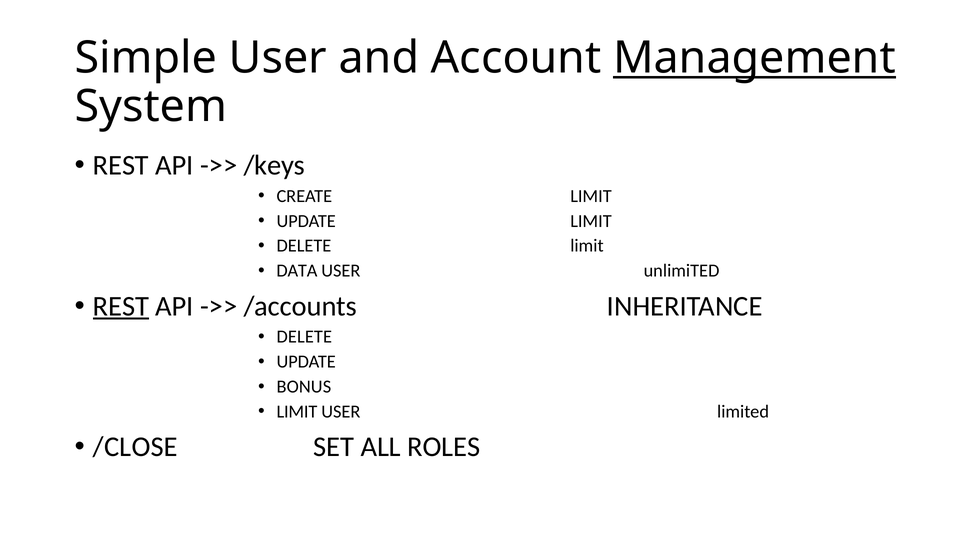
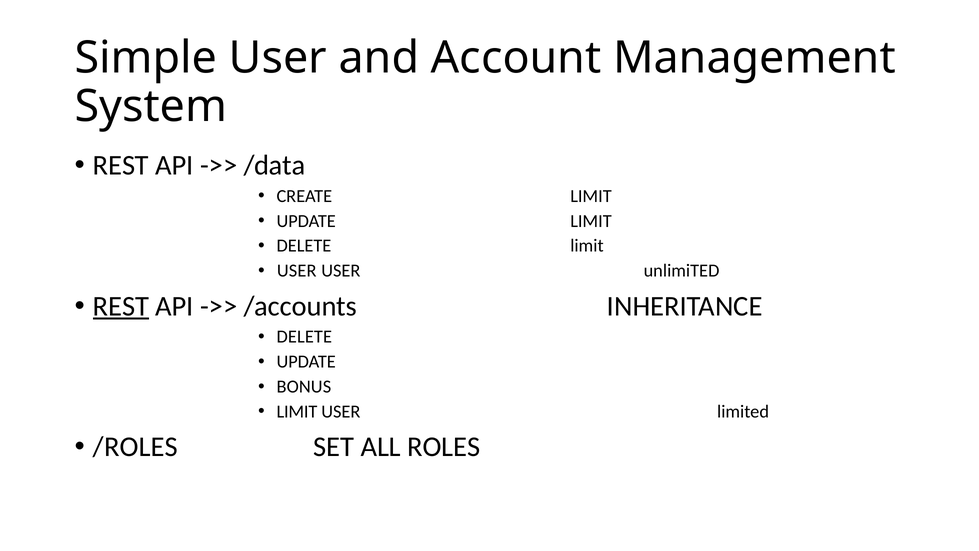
Management underline: present -> none (754, 58)
/keys: /keys -> /data (274, 165)
DATA: DATA -> USER (297, 271)
/CLOSE: /CLOSE -> /ROLES (135, 447)
